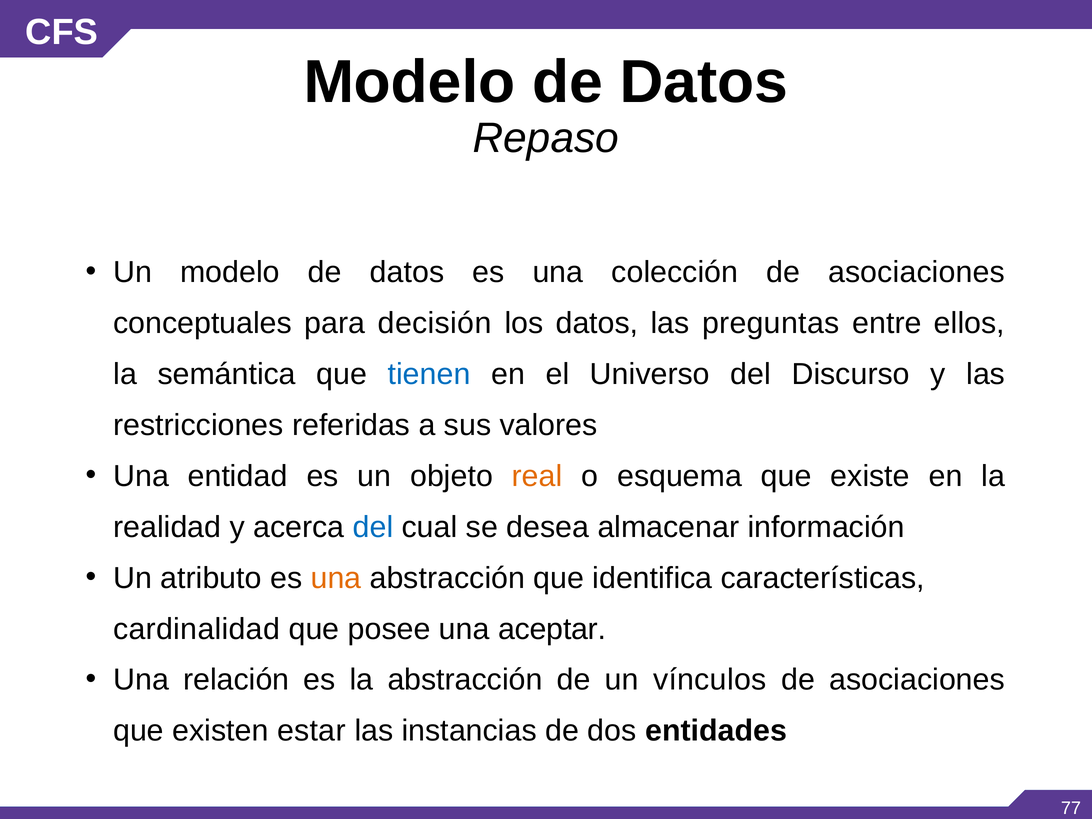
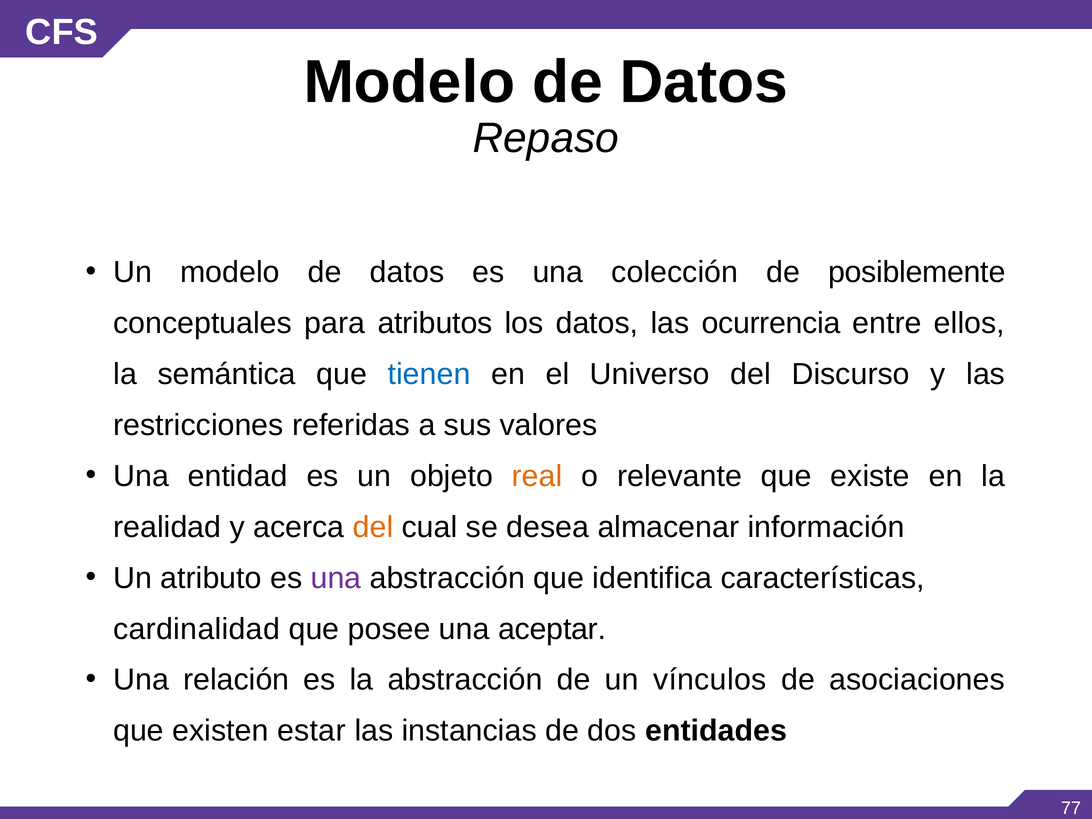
colección de asociaciones: asociaciones -> posiblemente (917, 272)
decisión: decisión -> atributos (435, 323)
preguntas: preguntas -> ocurrencia (771, 323)
esquema: esquema -> relevante (680, 476)
del colour: blue -> orange (373, 527)
una colour: orange -> purple (336, 578)
